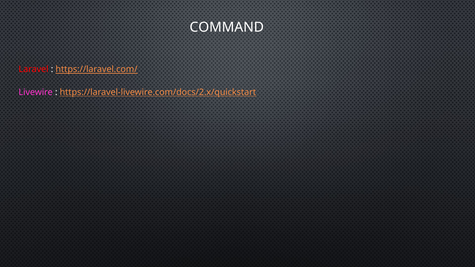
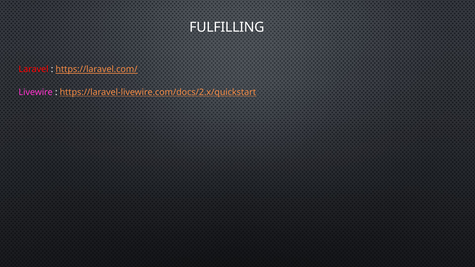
COMMAND: COMMAND -> FULFILLING (227, 27)
